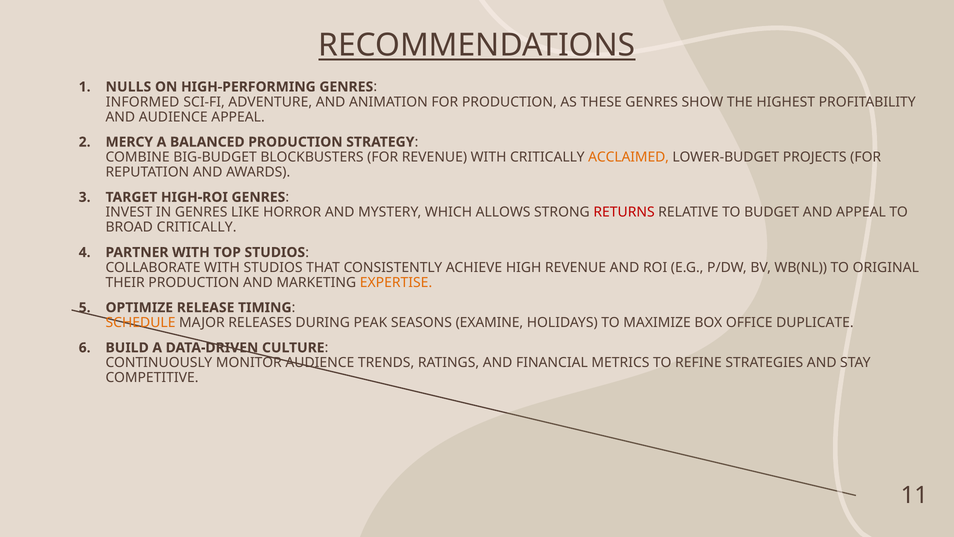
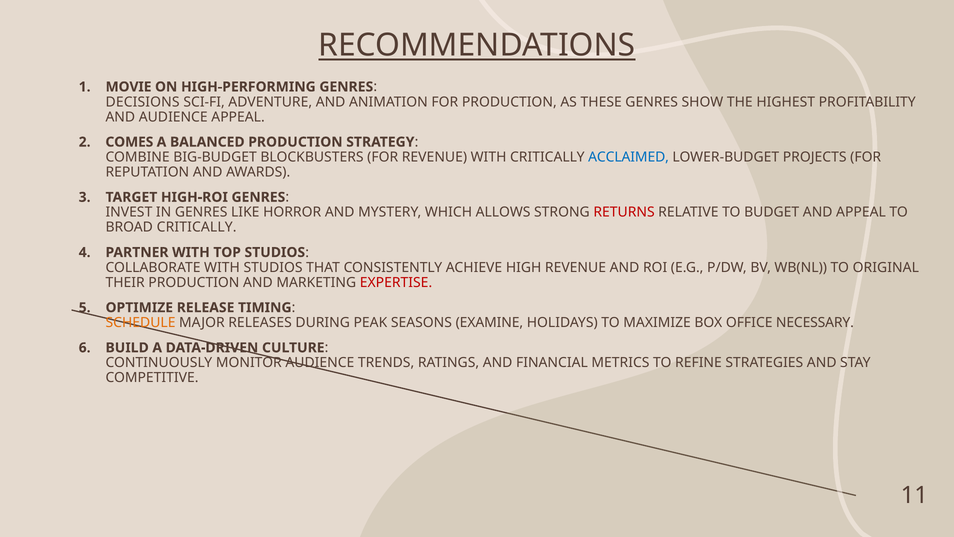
NULLS: NULLS -> MOVIE (129, 87)
INFORMED: INFORMED -> DECISIONS (143, 102)
MERCY: MERCY -> COMES (129, 142)
ACCLAIMED colour: orange -> blue (629, 157)
EXPERTISE colour: orange -> red (396, 282)
DUPLICATE: DUPLICATE -> NECESSARY (815, 322)
